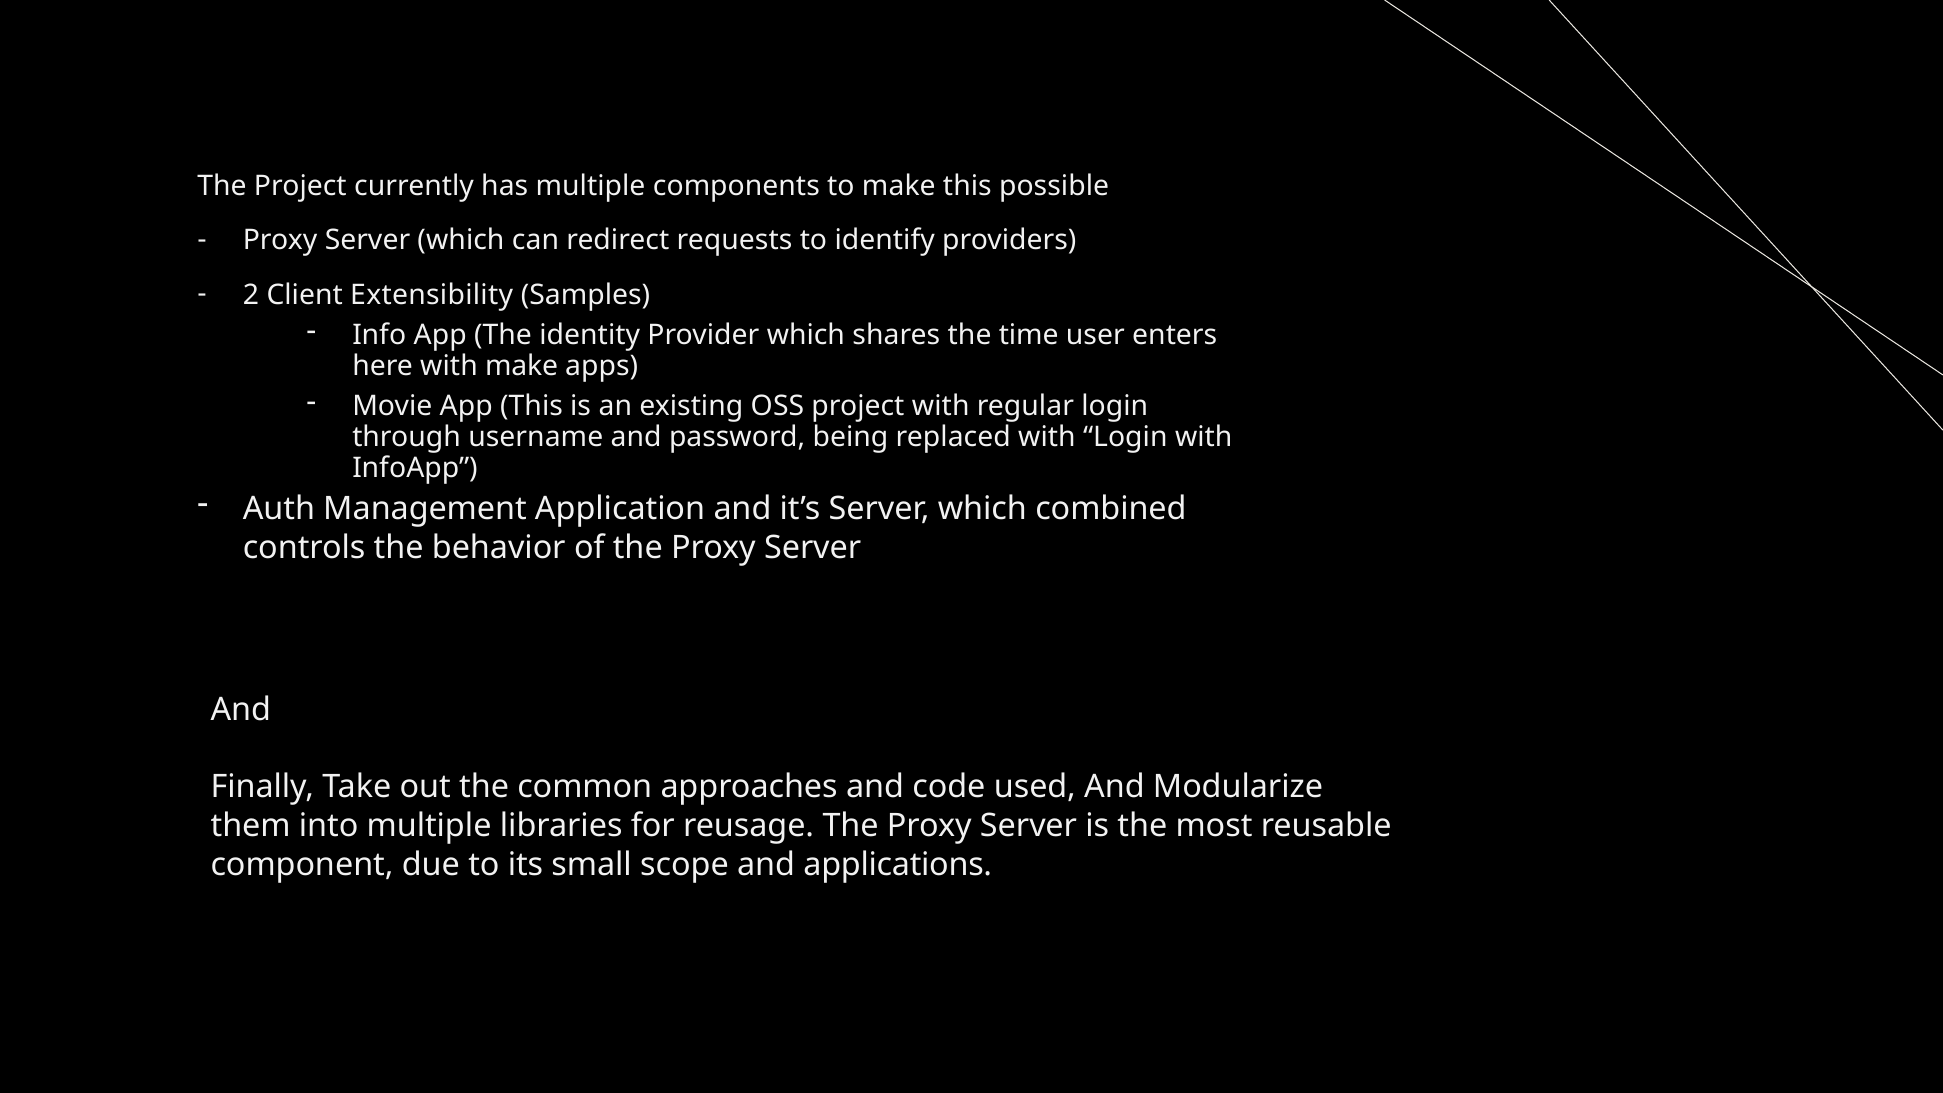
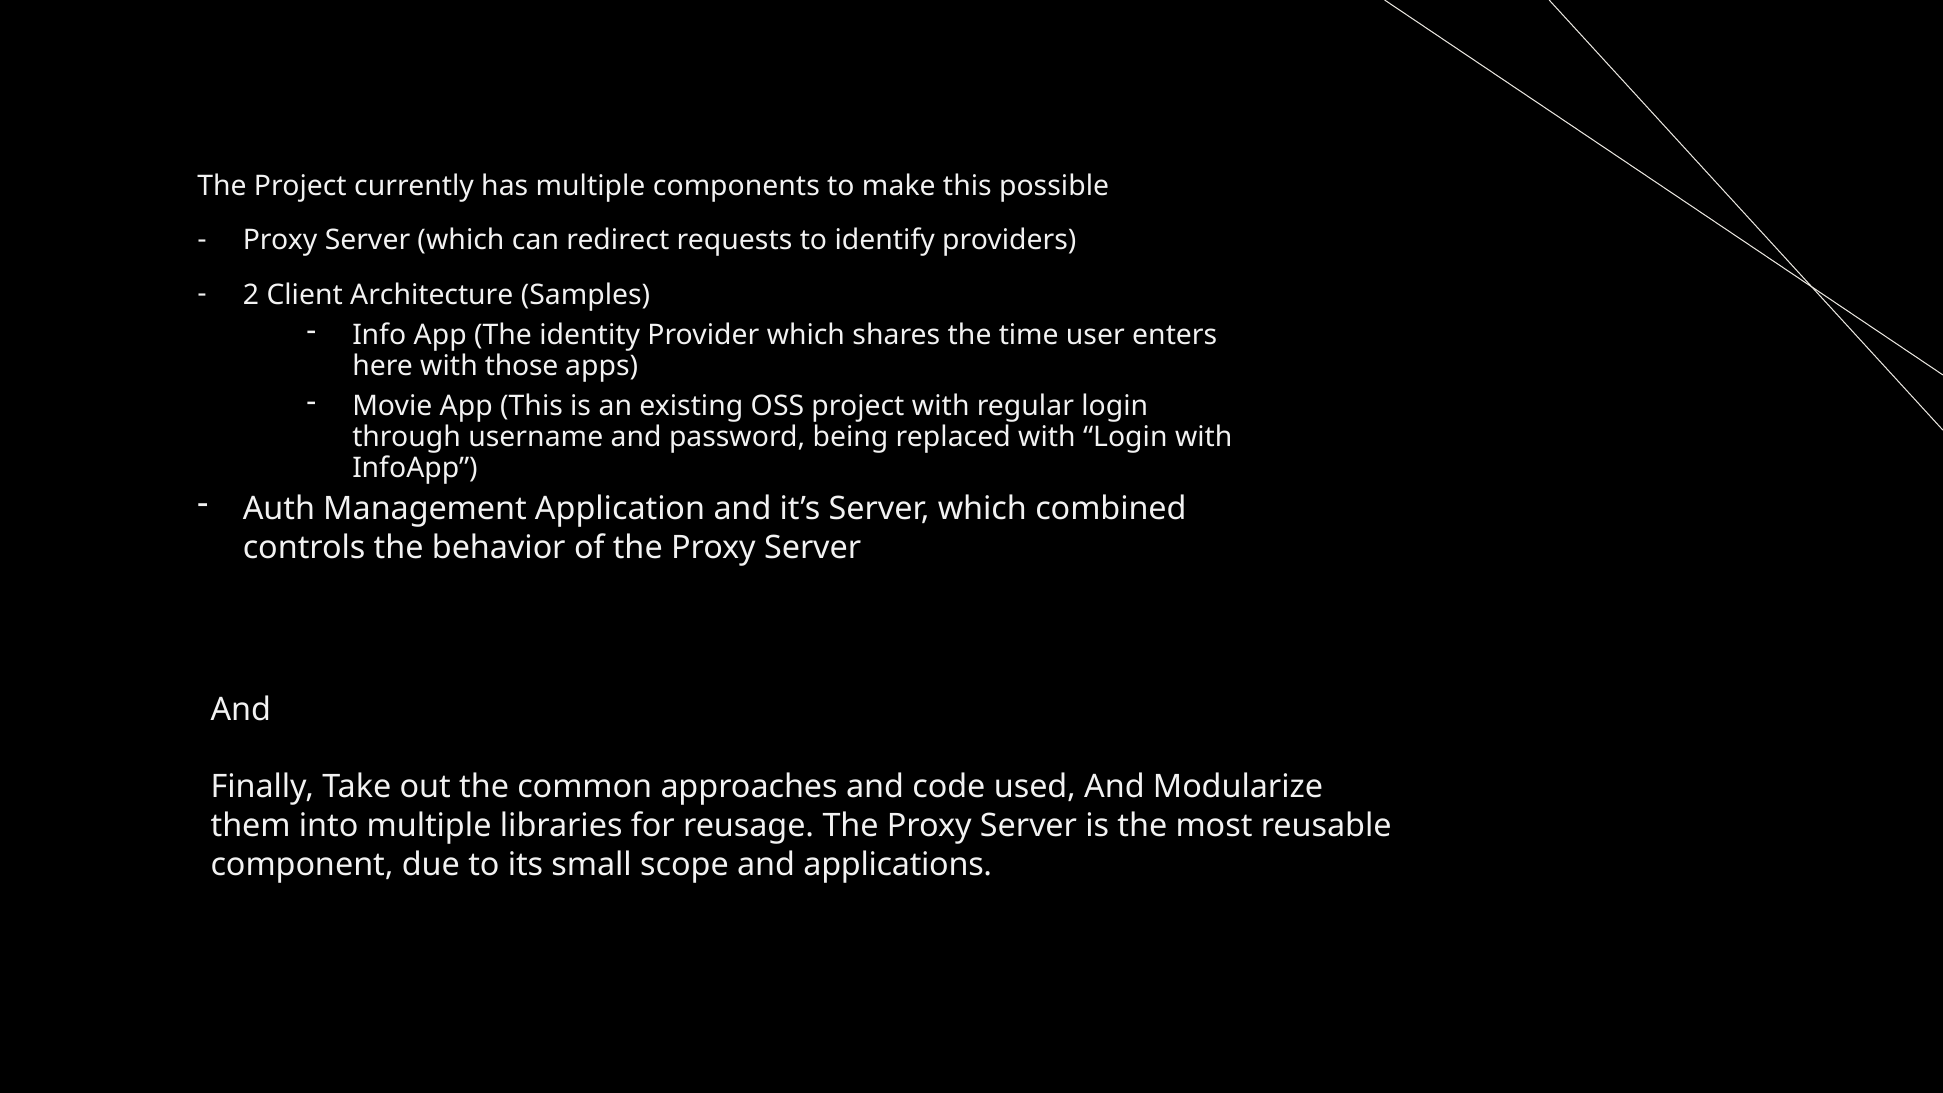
Extensibility: Extensibility -> Architecture (432, 295)
with make: make -> those (522, 366)
